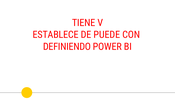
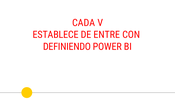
TIENE: TIENE -> CADA (84, 23)
PUEDE: PUEDE -> ENTRE (107, 35)
